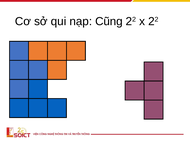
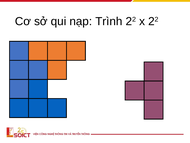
Cũng: Cũng -> Trình (109, 21)
